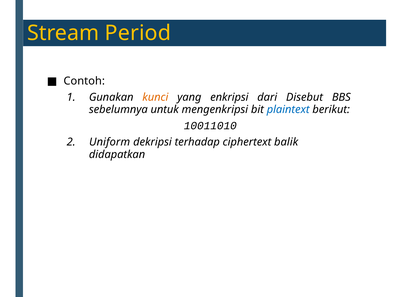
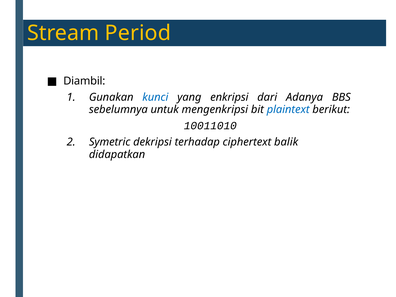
Contoh: Contoh -> Diambil (84, 81)
kunci colour: orange -> blue (155, 97)
Disebut: Disebut -> Adanya (305, 97)
Uniform: Uniform -> Symetric (110, 142)
